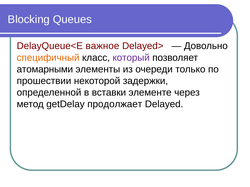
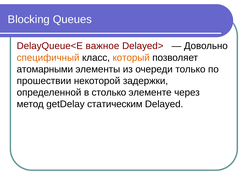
который colour: purple -> orange (131, 58)
вставки: вставки -> столько (109, 93)
продолжает: продолжает -> статическим (115, 104)
